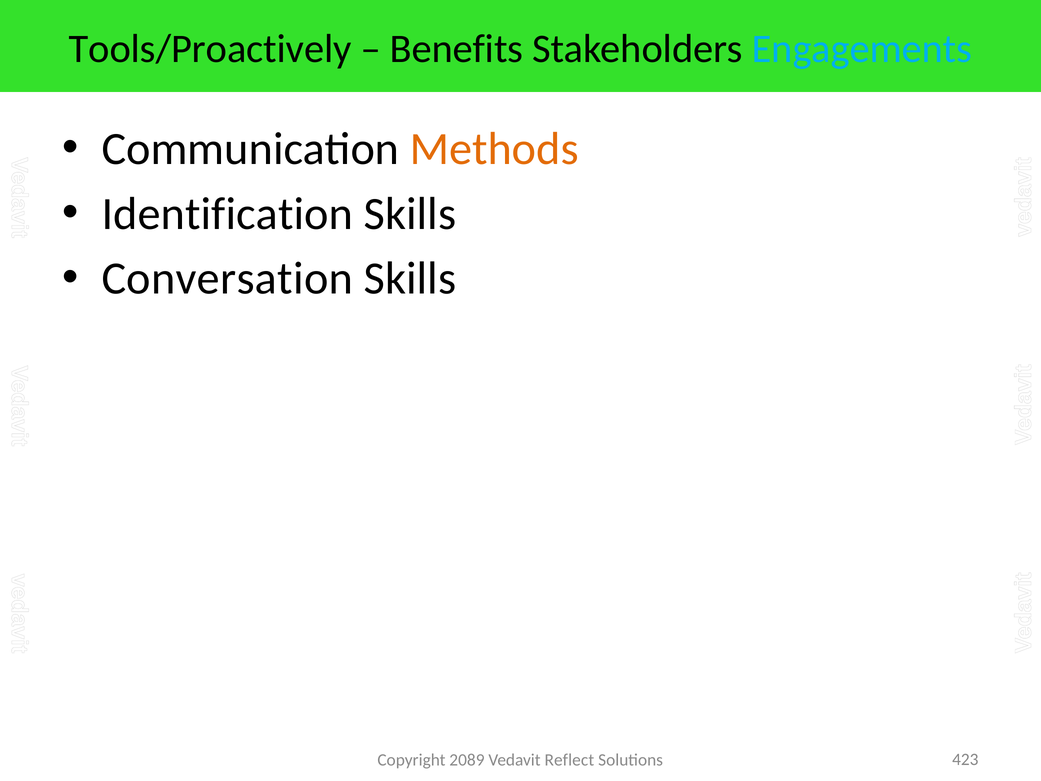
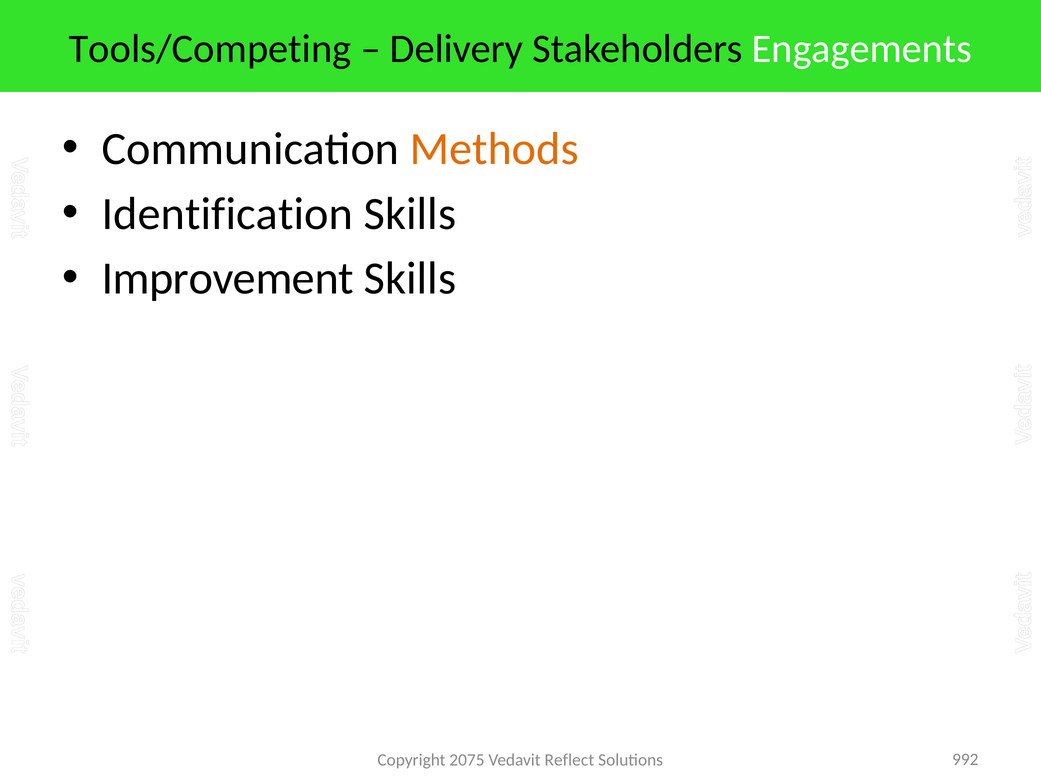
Tools/Proactively: Tools/Proactively -> Tools/Competing (210, 49)
Benefits: Benefits -> Delivery (457, 49)
Engagements colour: light blue -> white (862, 49)
Conversation: Conversation -> Improvement (228, 279)
2089: 2089 -> 2075 (467, 760)
423: 423 -> 992 (965, 759)
